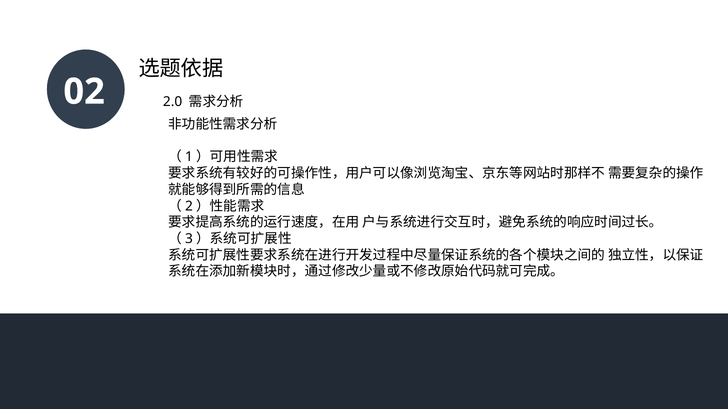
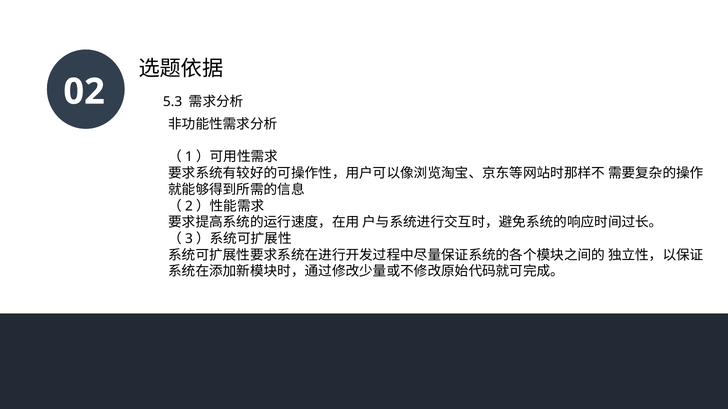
2.0: 2.0 -> 5.3 (173, 102)
